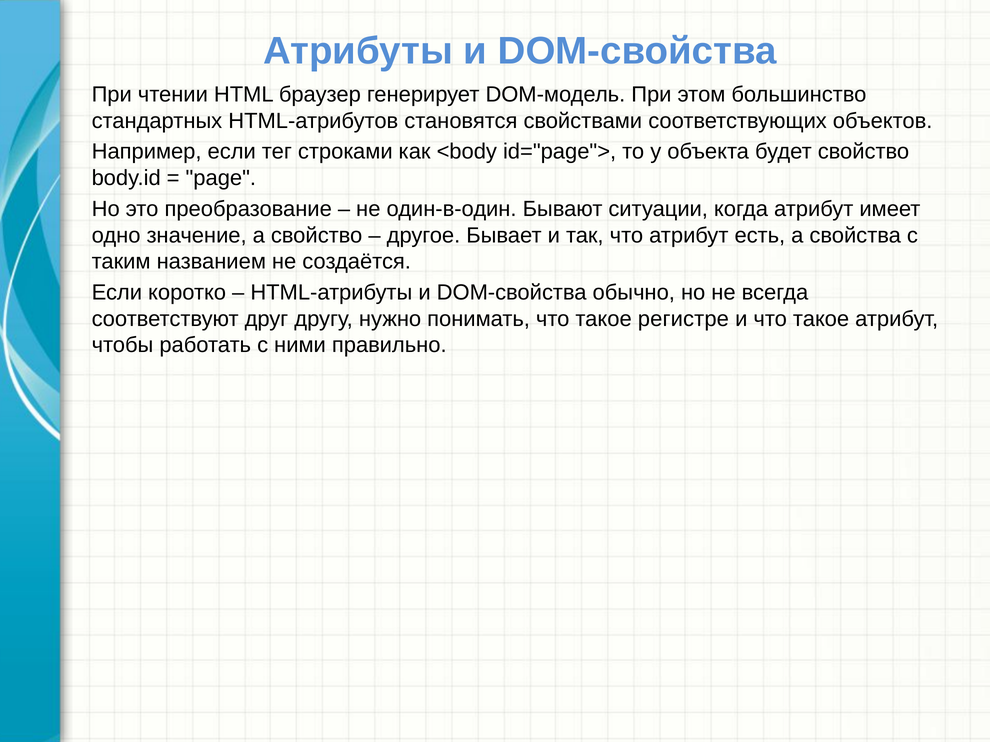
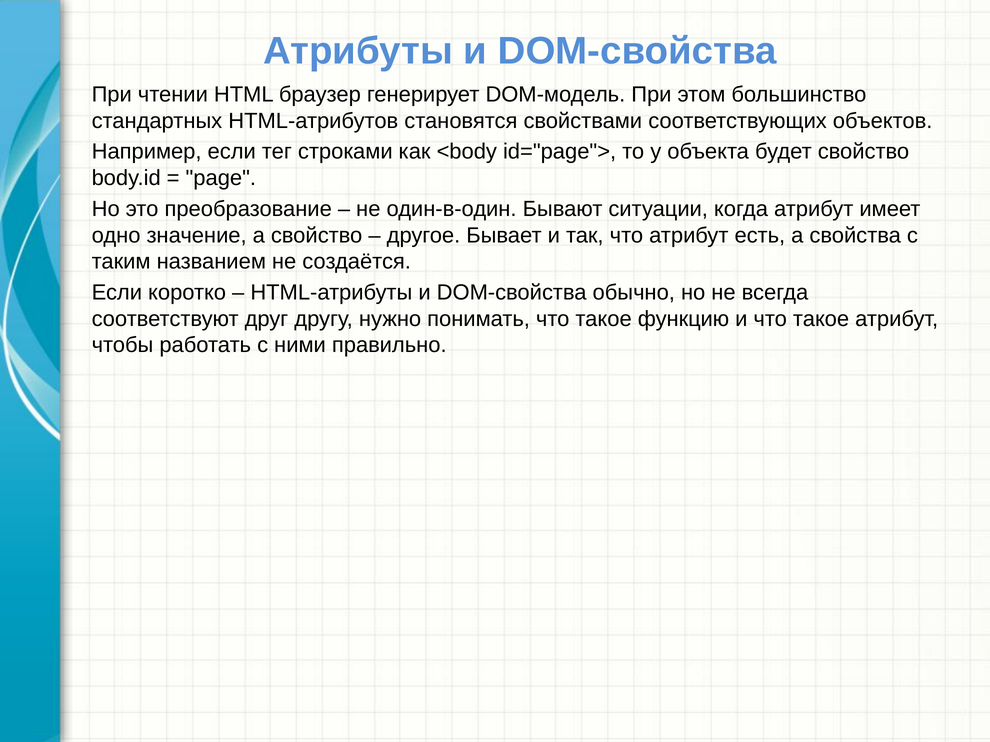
регистре: регистре -> функцию (684, 319)
